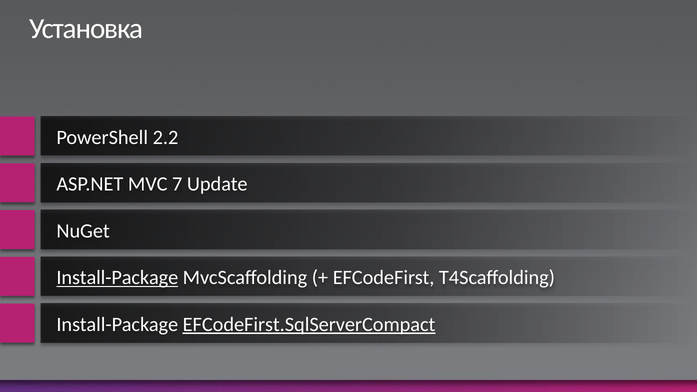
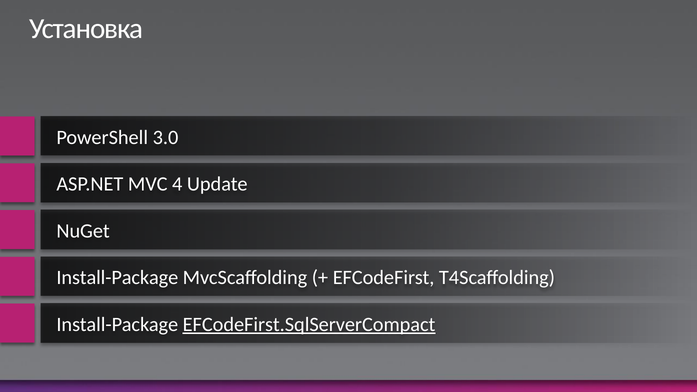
2.2: 2.2 -> 3.0 (165, 137)
7: 7 -> 4 (177, 184)
Install-Package underline: present -> none (117, 278)
